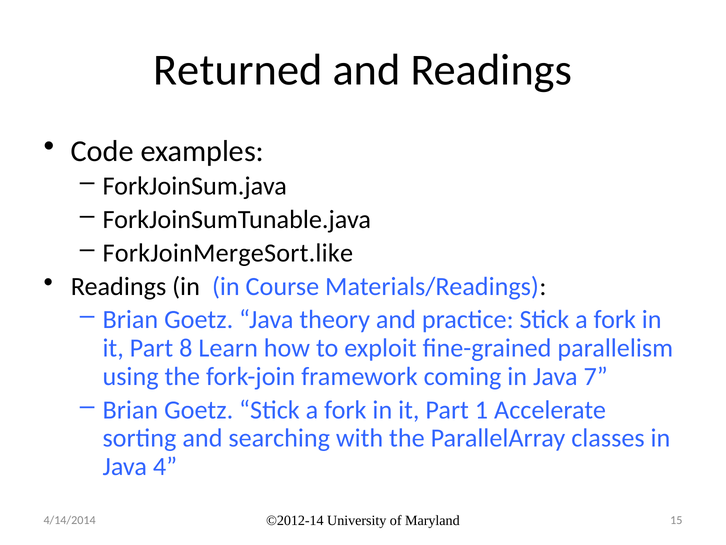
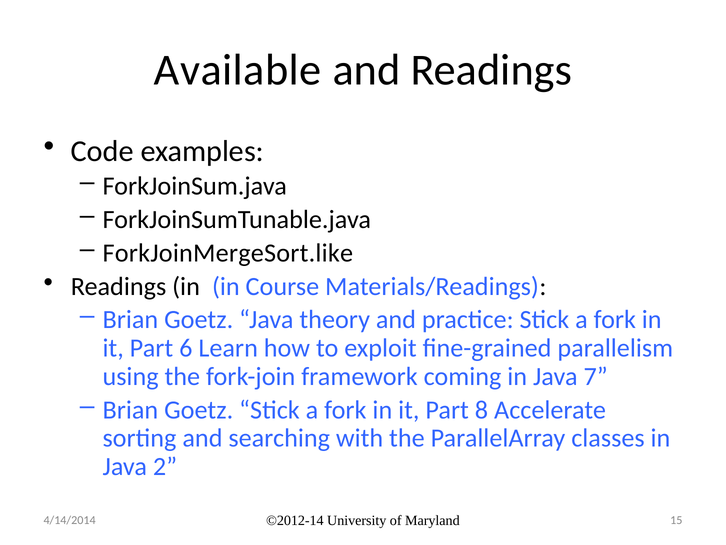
Returned: Returned -> Available (238, 70)
8: 8 -> 6 (186, 348)
1: 1 -> 8 (481, 410)
4: 4 -> 2 (165, 466)
